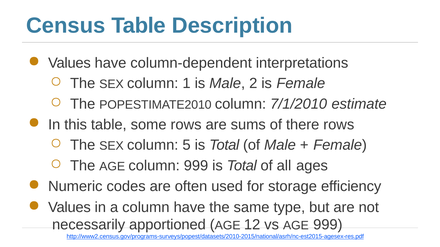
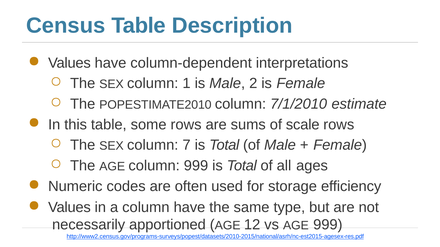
there: there -> scale (303, 125)
5: 5 -> 7 (187, 145)
